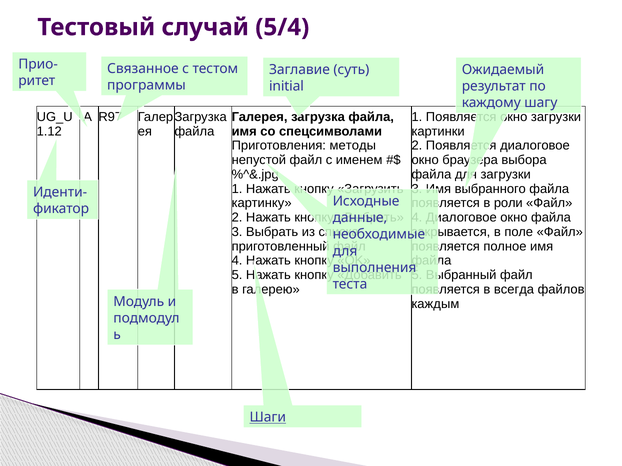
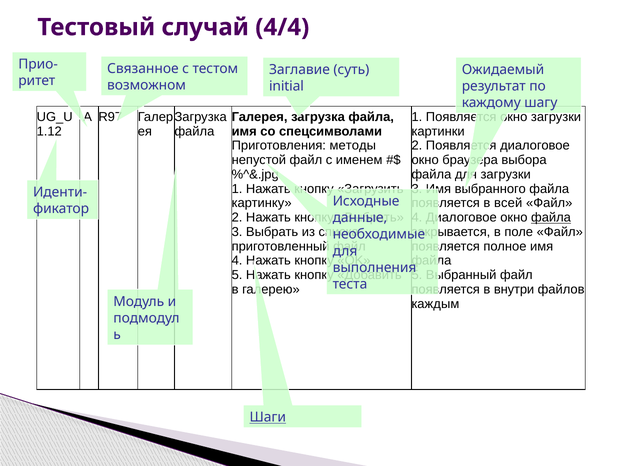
5/4: 5/4 -> 4/4 (282, 27)
программы: программы -> возможном (146, 85)
роли: роли -> всей (508, 203)
файла underline: none -> present (551, 218)
всегда: всегда -> внутри (514, 290)
